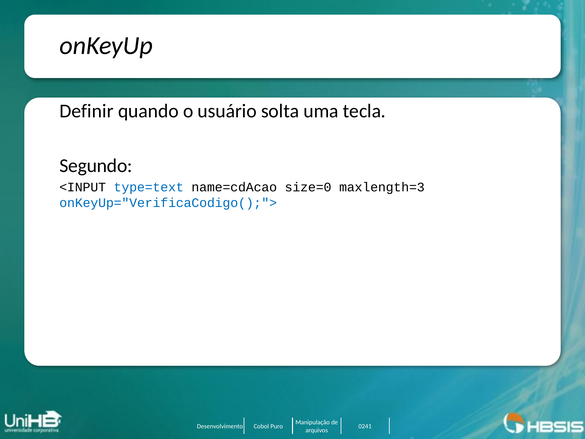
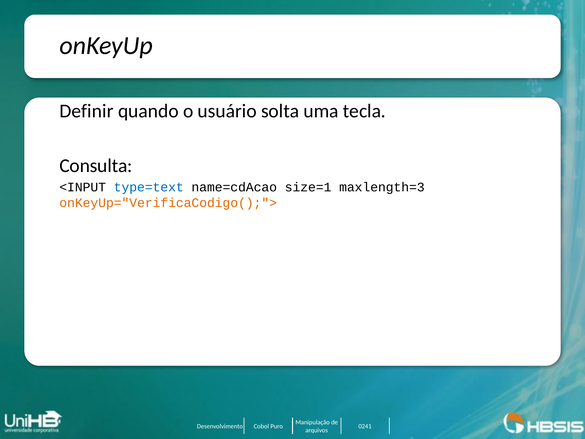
Segundo: Segundo -> Consulta (96, 166)
size=0: size=0 -> size=1 (308, 187)
onKeyUp="VerificaCodigo();"> colour: blue -> orange (168, 203)
